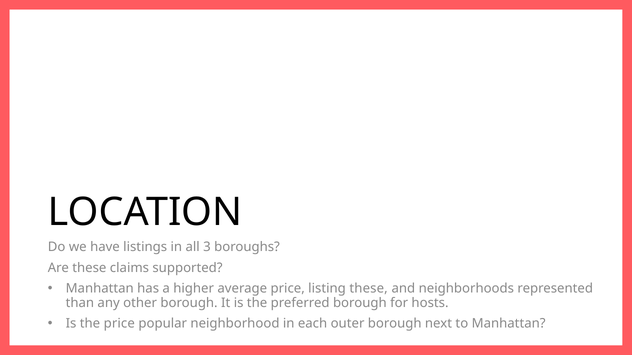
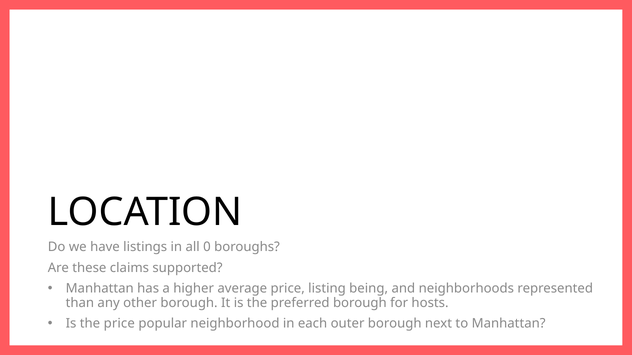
3: 3 -> 0 (207, 247)
listing these: these -> being (369, 289)
